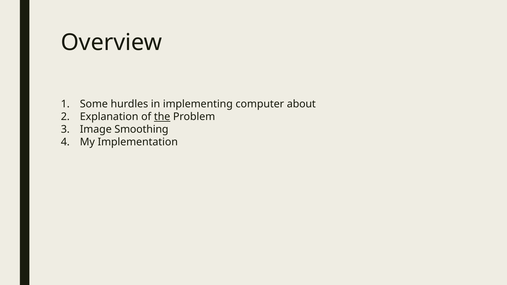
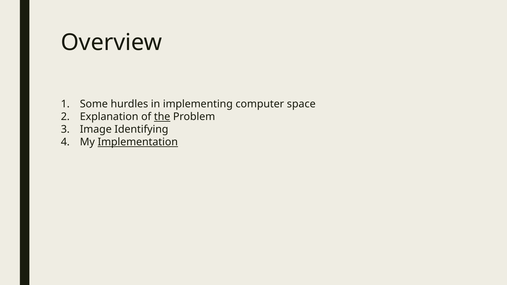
about: about -> space (301, 104)
Smoothing: Smoothing -> Identifying (141, 129)
Implementation underline: none -> present (138, 142)
